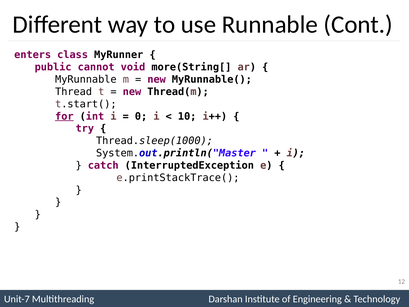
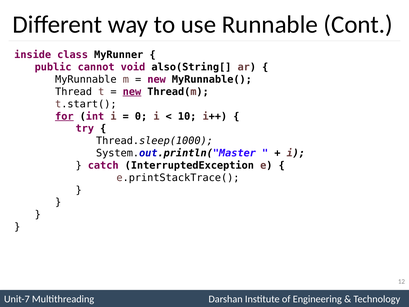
enters: enters -> inside (33, 55)
more(String[: more(String[ -> also(String[ (191, 67)
new underline: none -> present (132, 92)
